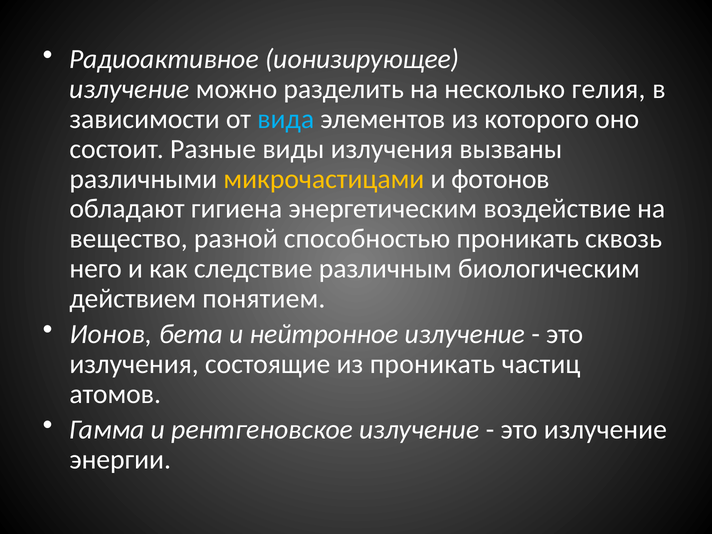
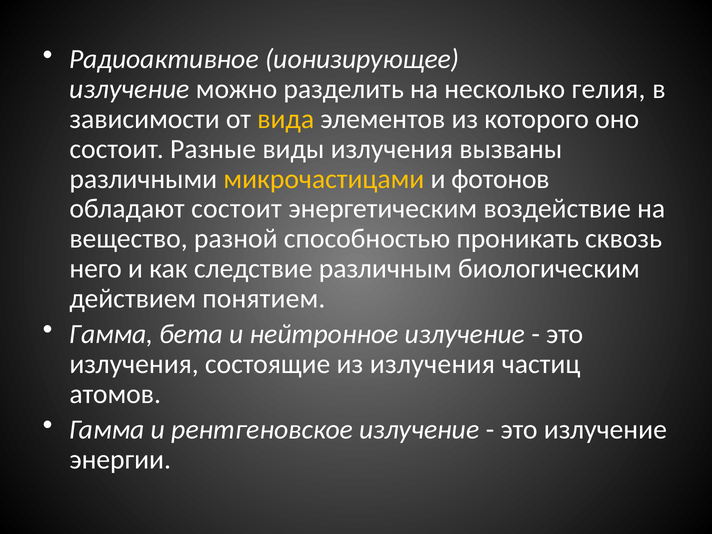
вида colour: light blue -> yellow (286, 119)
обладают гигиена: гигиена -> состоит (236, 209)
Ионов: Ионов -> Гамма (111, 334)
из проникать: проникать -> излучения (432, 364)
